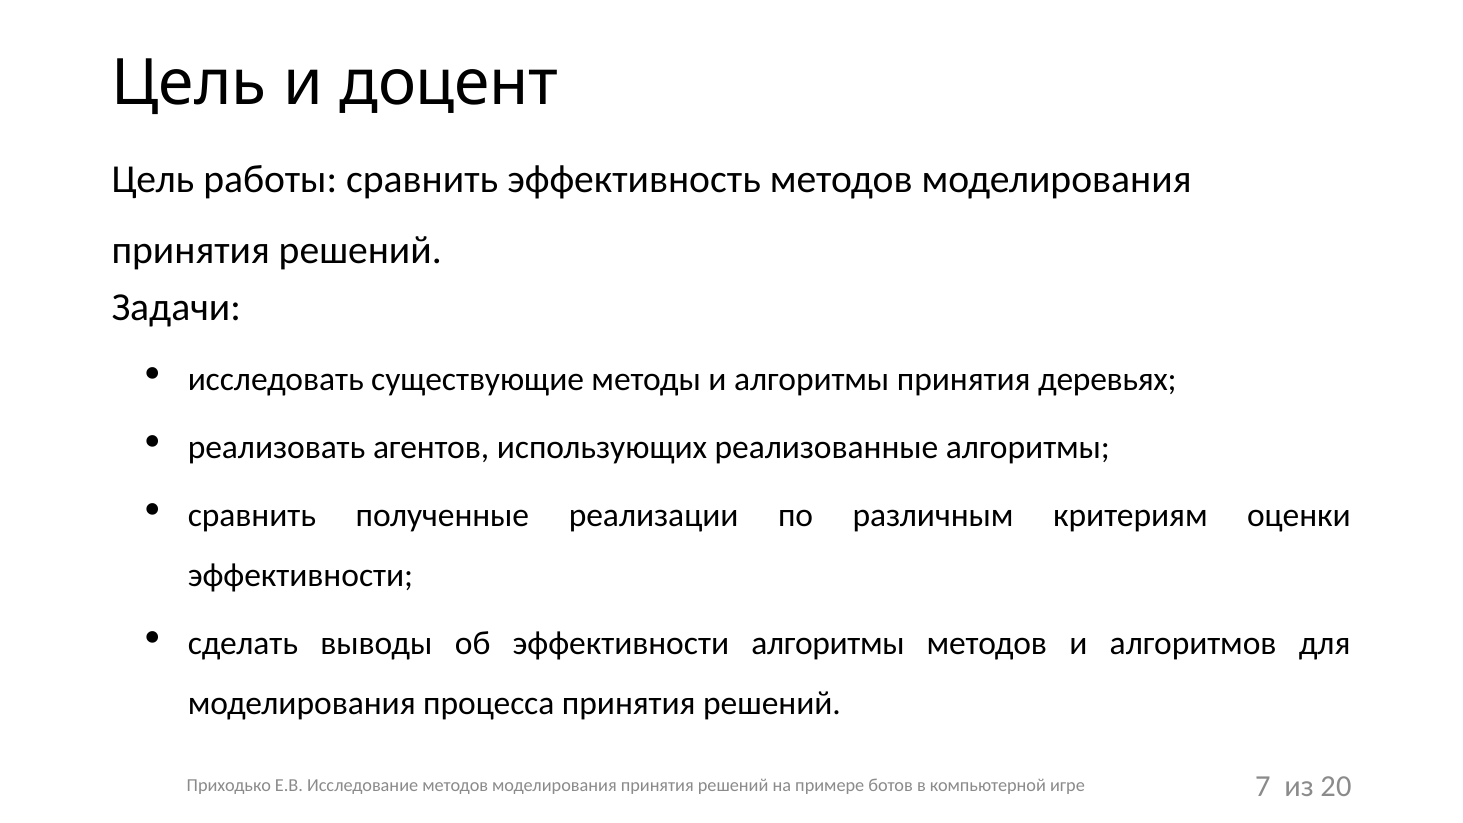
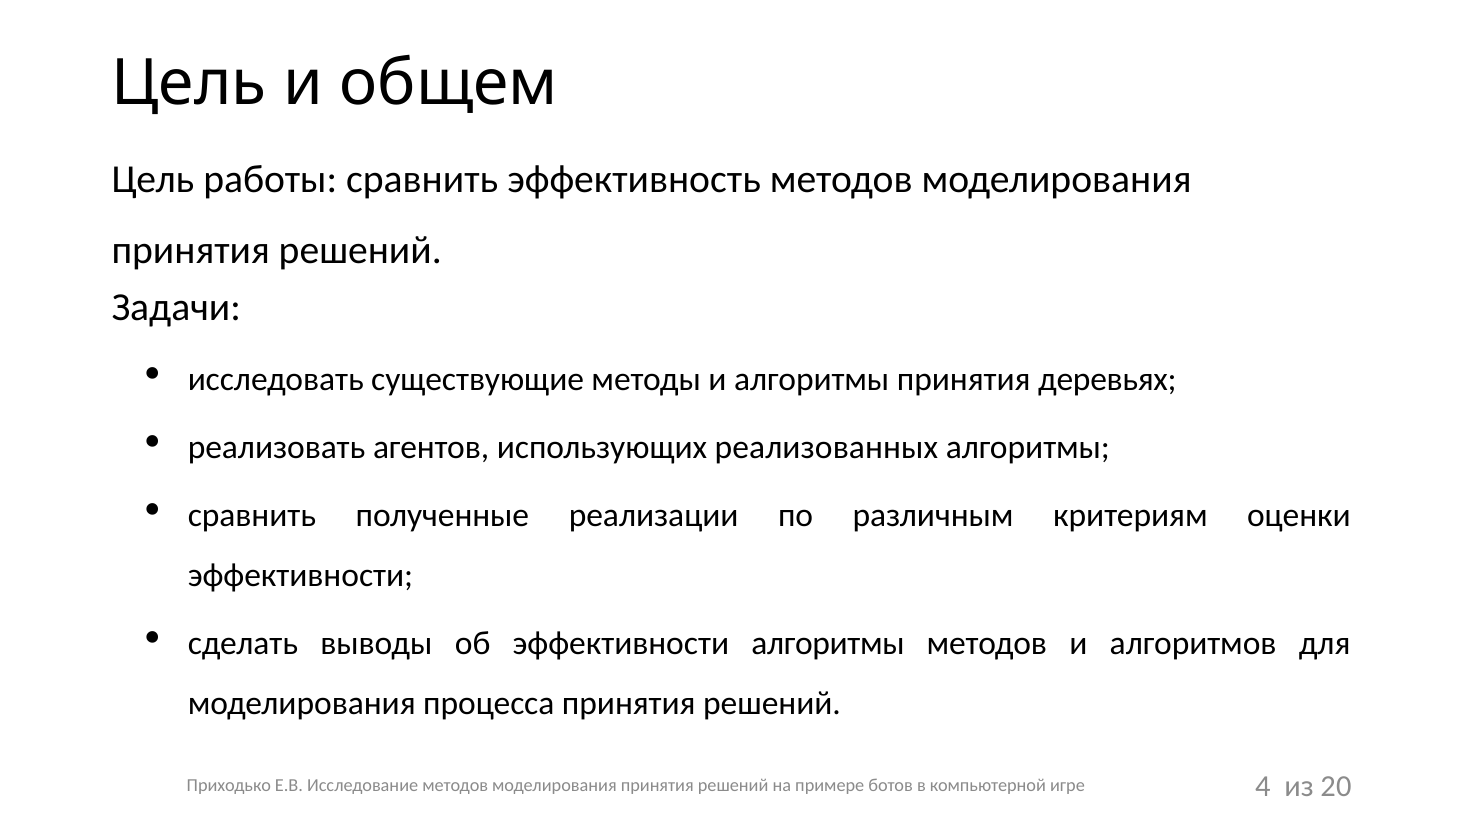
доцент: доцент -> общем (449, 83)
реализованные: реализованные -> реализованных (826, 447)
7: 7 -> 4 (1263, 786)
